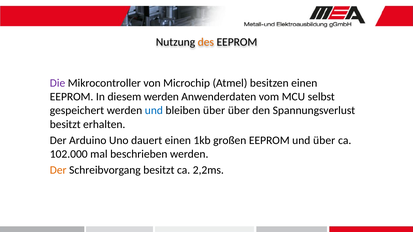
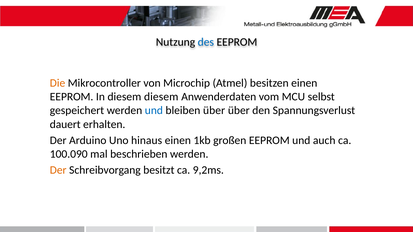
des colour: orange -> blue (206, 42)
Die colour: purple -> orange (58, 83)
diesem werden: werden -> diesem (161, 97)
besitzt: besitzt -> dauert (65, 124)
dauert: dauert -> hinaus (147, 140)
und über: über -> auch (324, 140)
102.000: 102.000 -> 100.090 (69, 154)
2,2ms: 2,2ms -> 9,2ms (208, 170)
